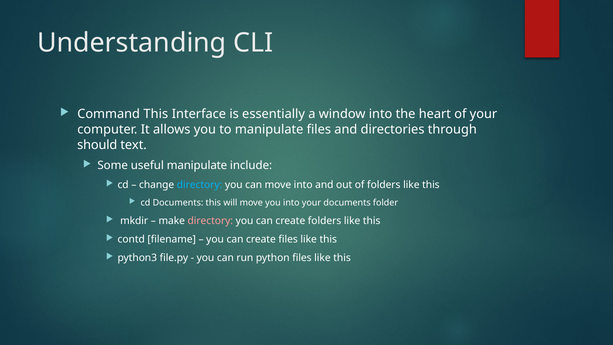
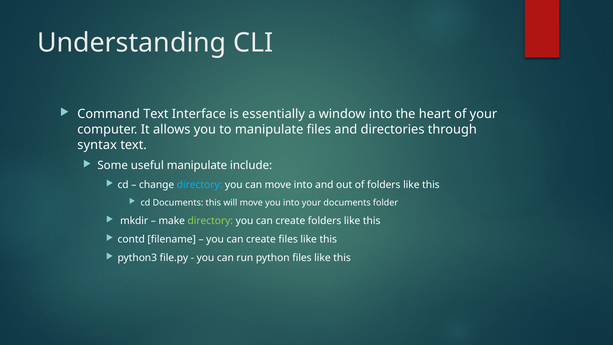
Command This: This -> Text (156, 114)
should: should -> syntax (97, 145)
directory colour: pink -> light green (210, 221)
